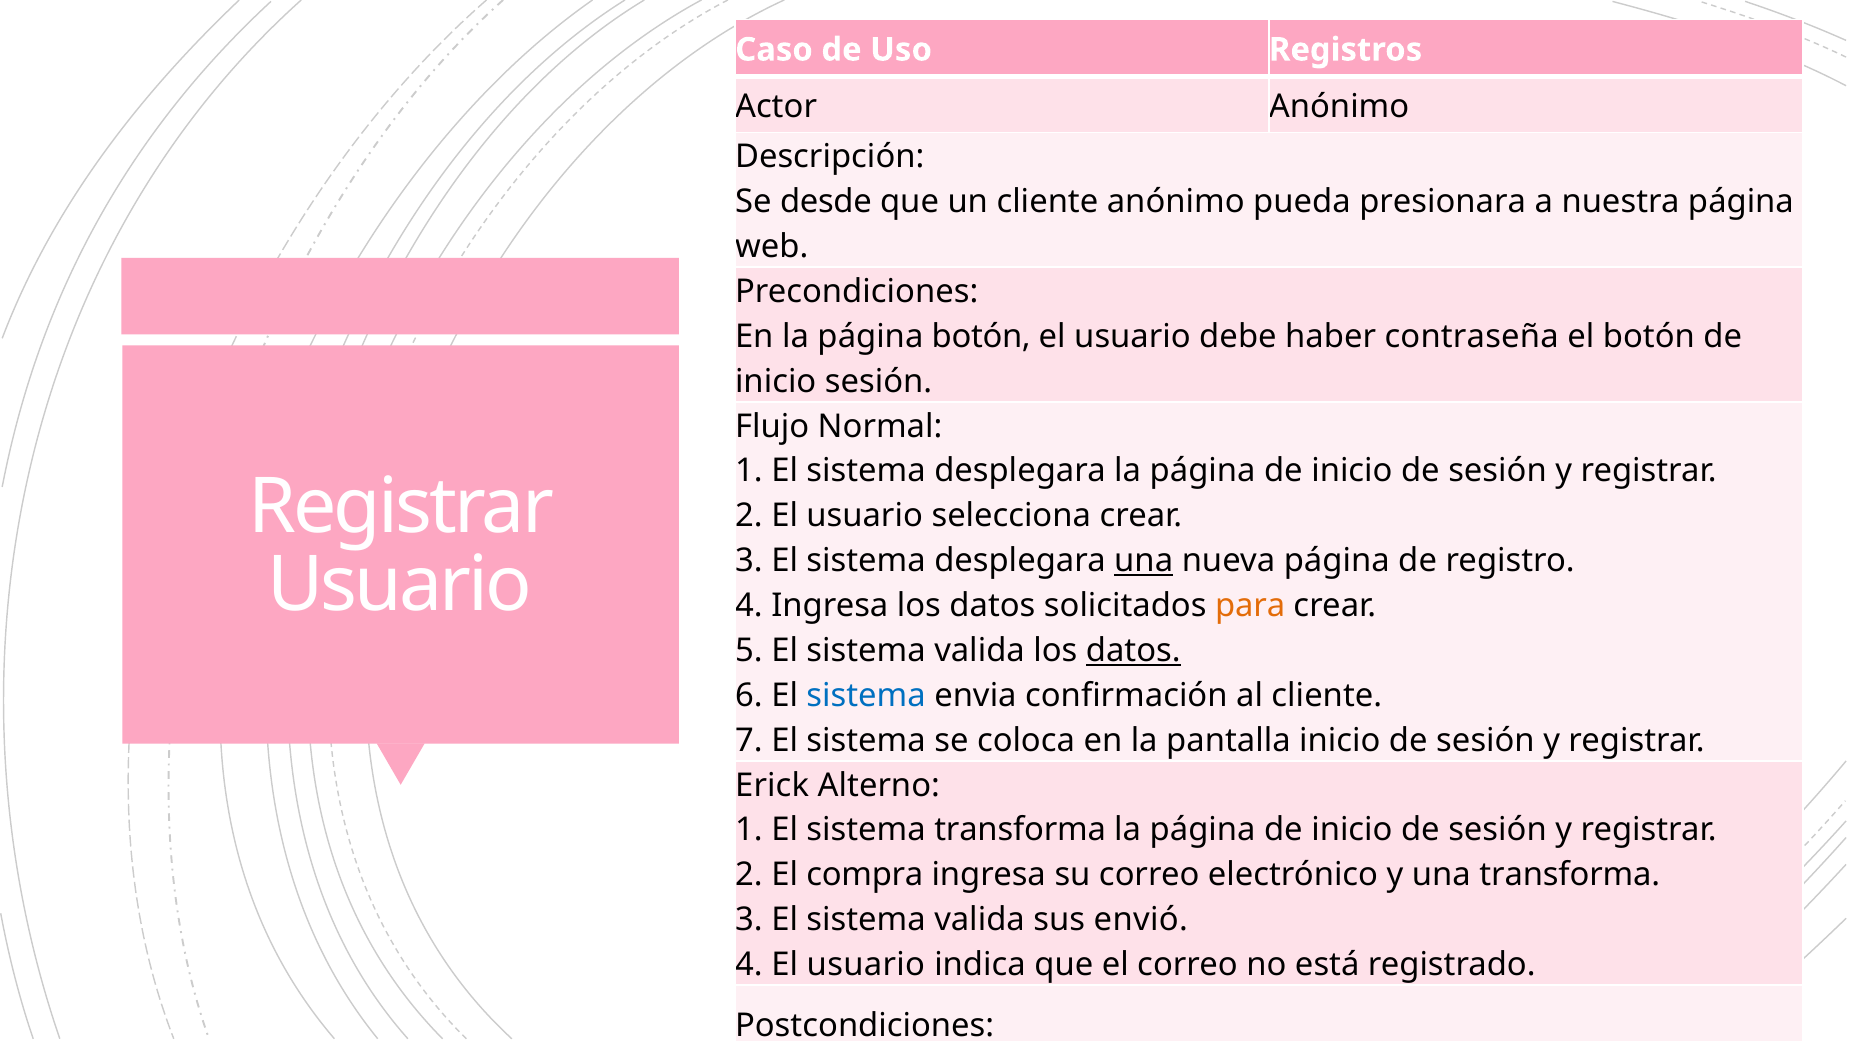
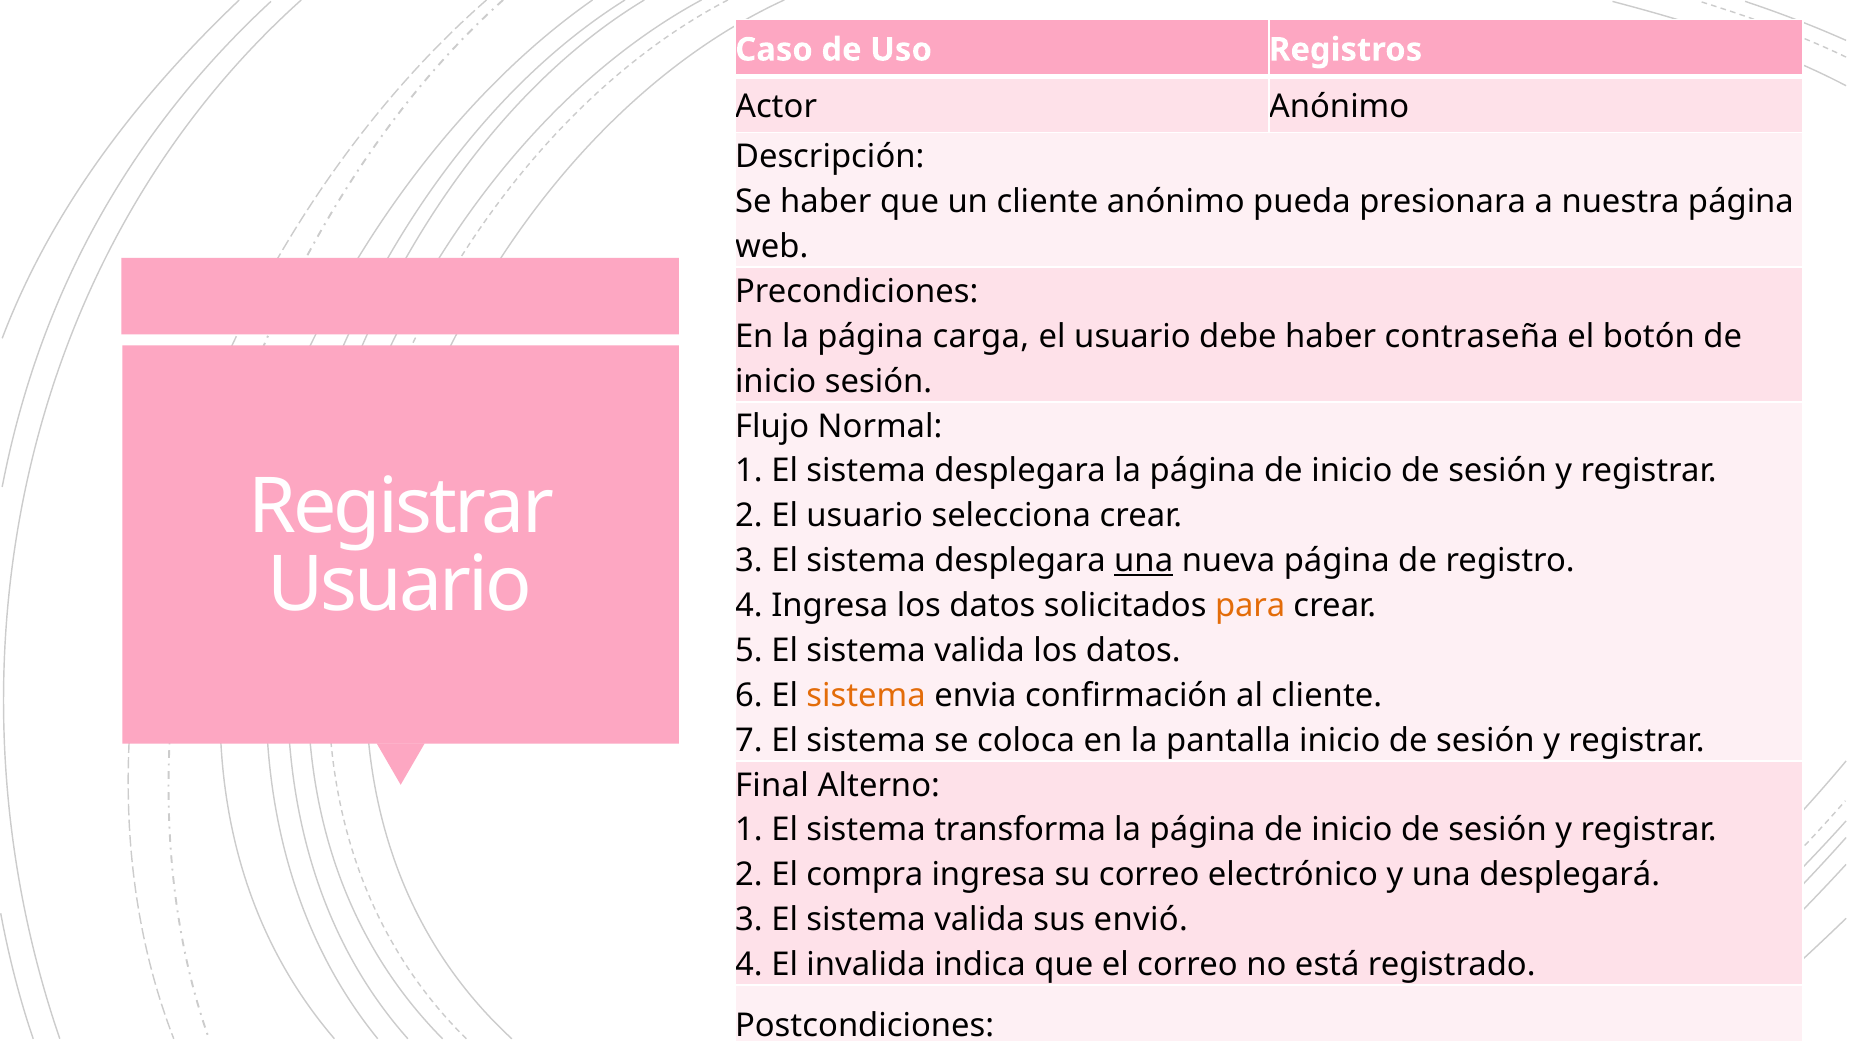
Se desde: desde -> haber (826, 202)
página botón: botón -> carga (981, 336)
datos underline: present -> none (1133, 650)
sistema colour: blue -> orange (866, 695)
Erick: Erick -> Final (772, 785)
una transforma: transforma -> desplegará (1570, 875)
4 El usuario: usuario -> invalida (866, 964)
